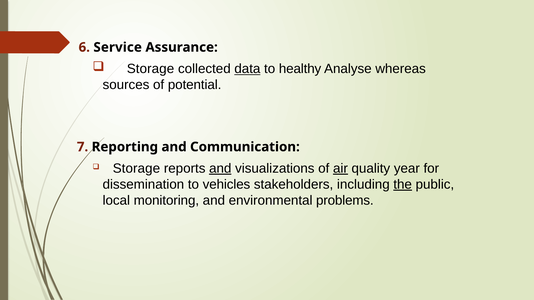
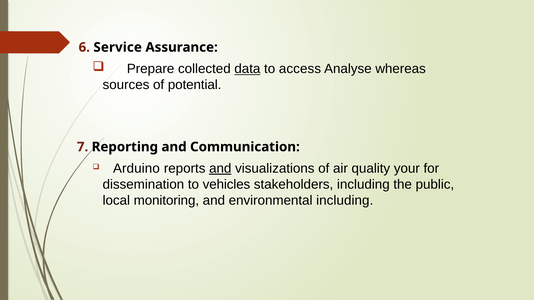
Storage: Storage -> Prepare (151, 69)
healthy: healthy -> access (300, 69)
Storage: Storage -> Arduino (136, 169)
air underline: present -> none (340, 169)
year: year -> your (407, 169)
the underline: present -> none (403, 185)
environmental problems: problems -> including (345, 201)
